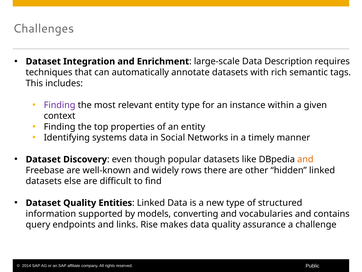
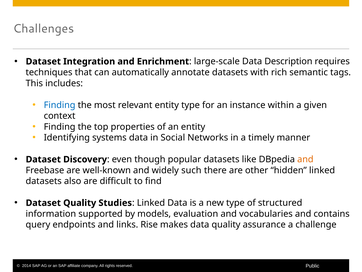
Finding colour: purple -> blue (60, 105)
rows: rows -> such (191, 170)
else: else -> also (73, 181)
Entities: Entities -> Studies (115, 203)
converting: converting -> evaluation (196, 213)
